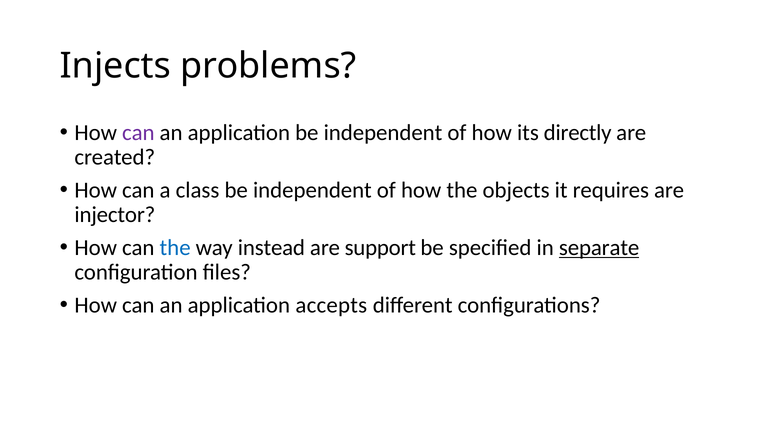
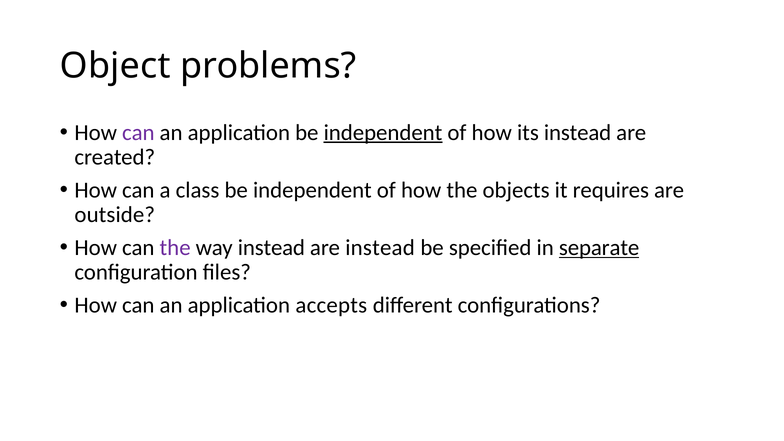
Injects: Injects -> Object (115, 66)
independent underline: none -> present (383, 133)
its directly: directly -> instead (578, 133)
injector: injector -> outside (115, 215)
the colour: blue -> purple (175, 248)
are support: support -> instead (380, 248)
